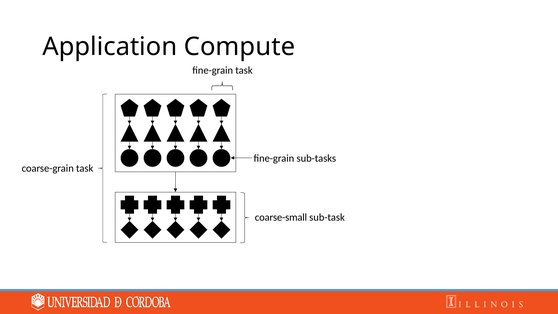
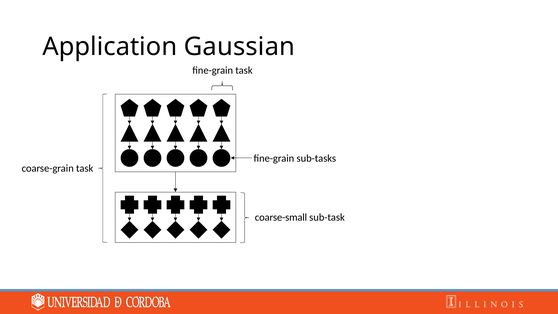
Compute: Compute -> Gaussian (239, 47)
